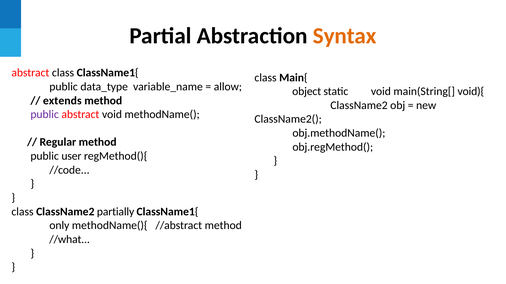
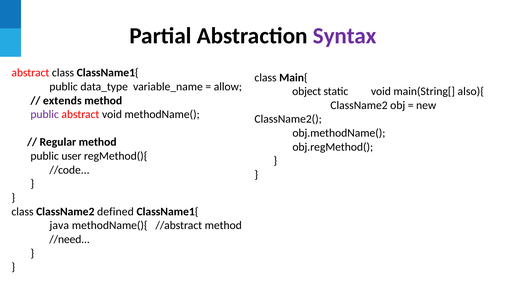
Syntax colour: orange -> purple (345, 36)
void){: void){ -> also){ (471, 92)
partially: partially -> defined (115, 212)
only: only -> java (59, 226)
//what: //what -> //need (70, 240)
